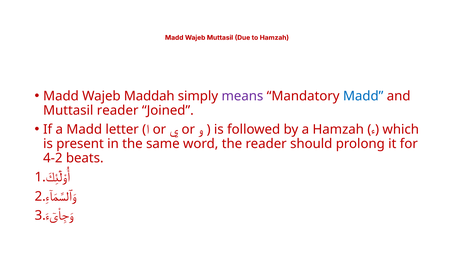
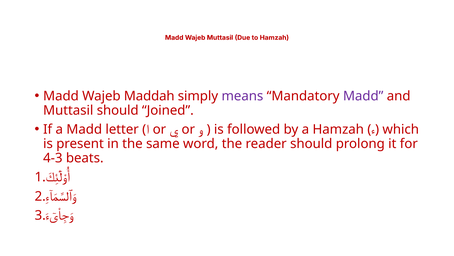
Madd colour: blue -> purple (363, 96)
Muttasil reader: reader -> should (118, 110)
4-2: 4-2 -> 4-3 (53, 158)
